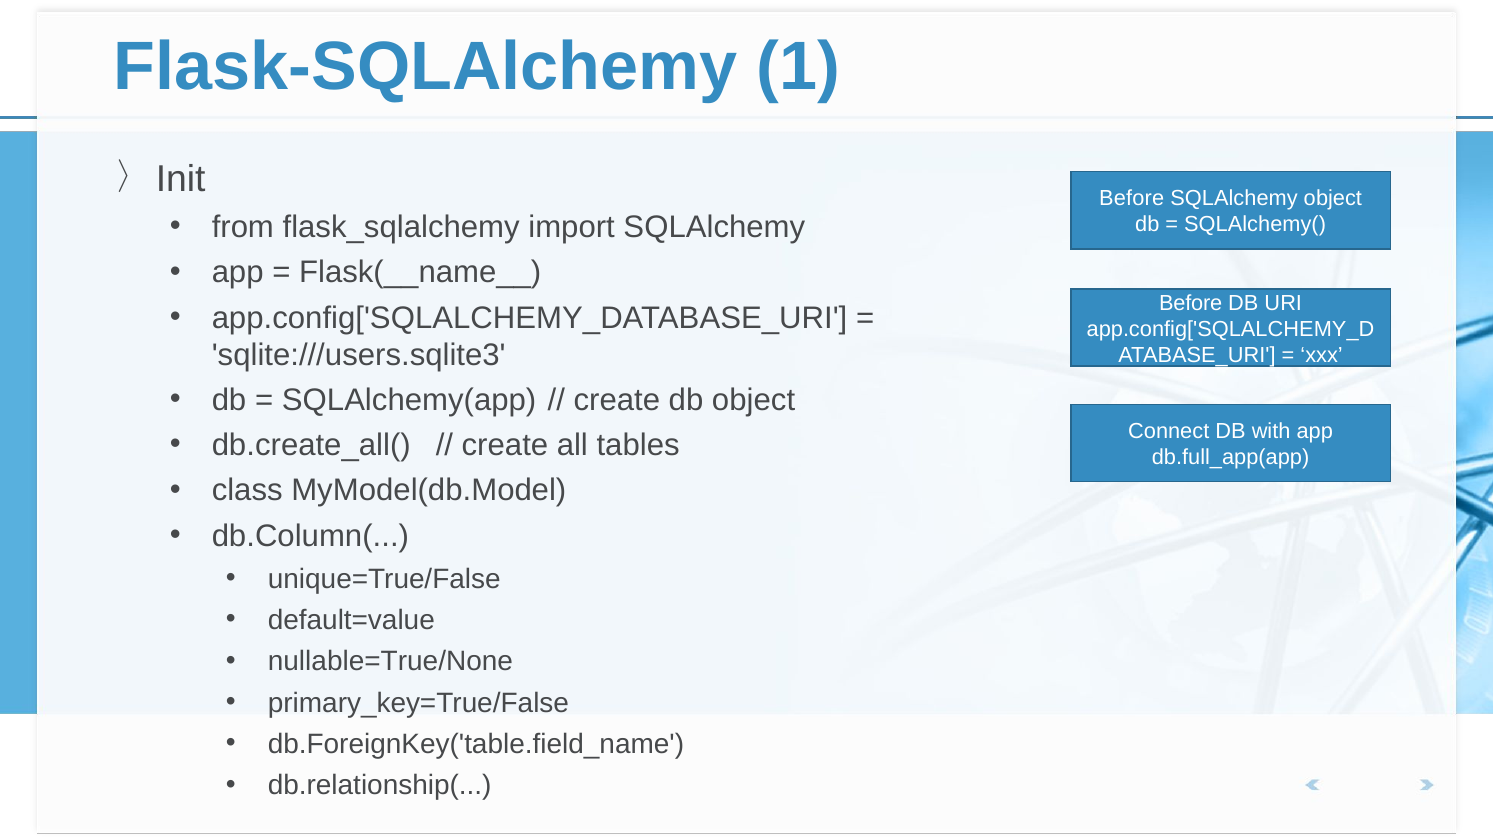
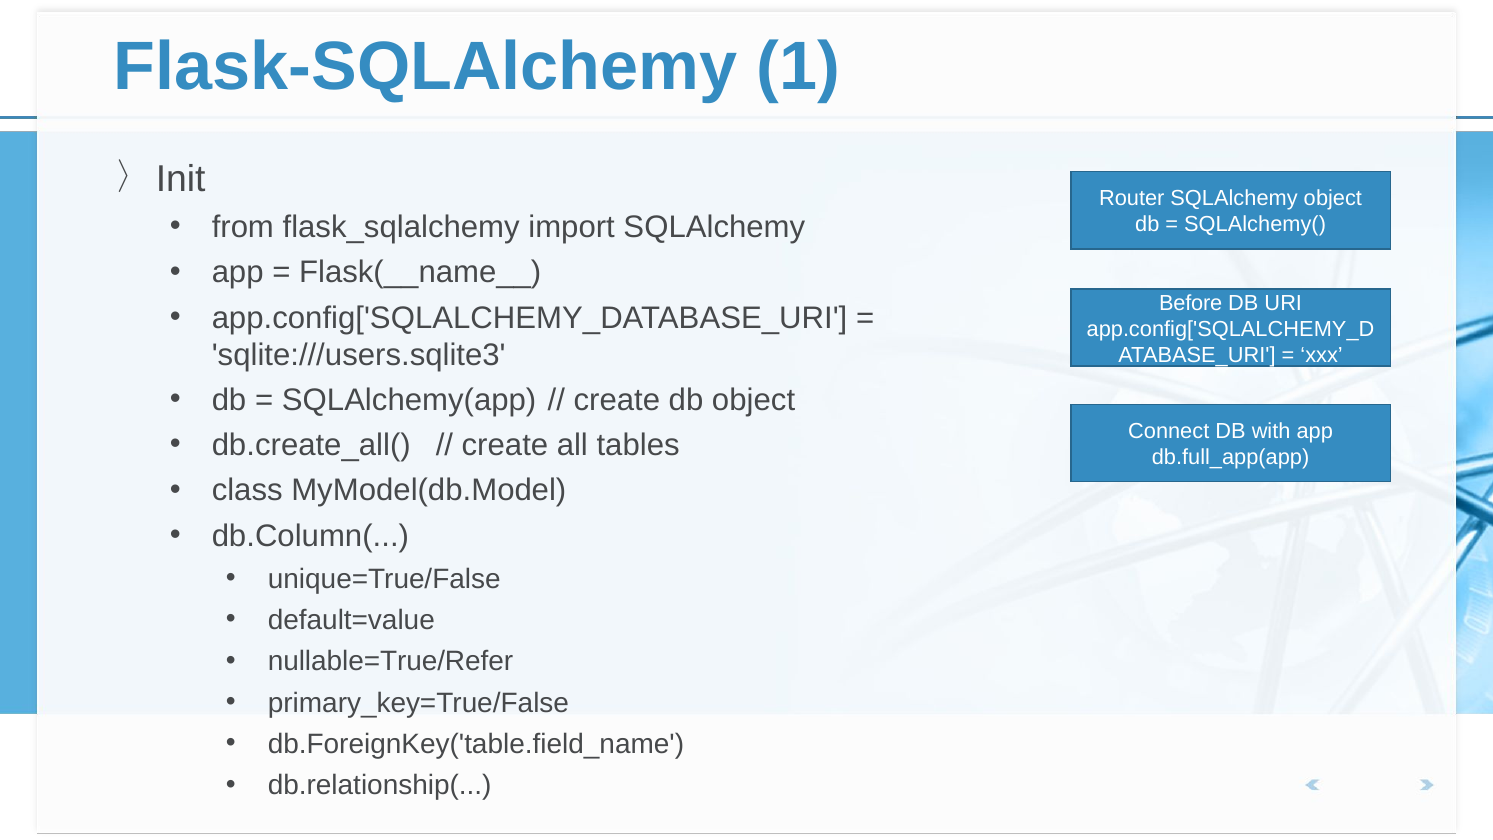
Before: Before -> Router (1132, 199)
nullable=True/None: nullable=True/None -> nullable=True/Refer (390, 661)
